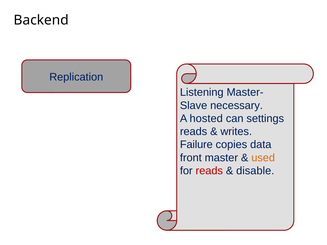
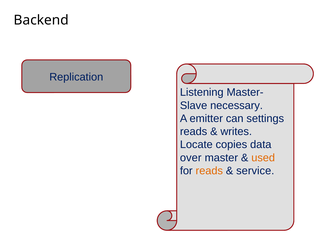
hosted: hosted -> emitter (206, 119)
Failure: Failure -> Locate (196, 145)
front: front -> over (191, 158)
reads colour: red -> orange (209, 171)
disable: disable -> service (255, 171)
